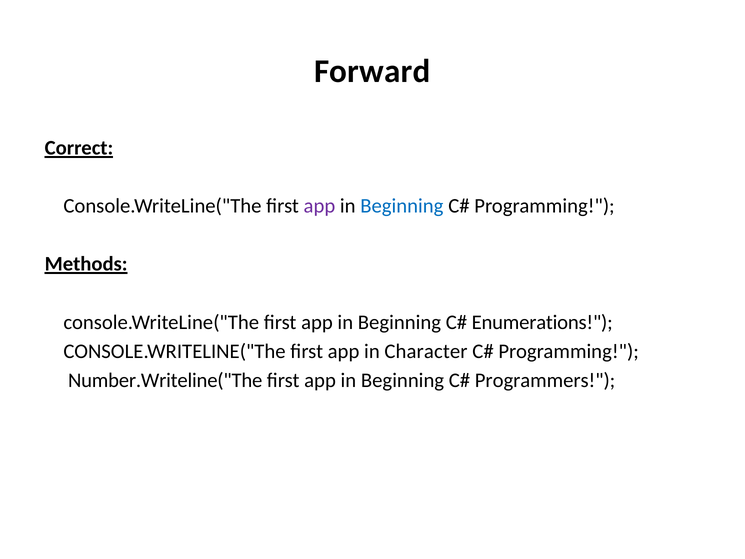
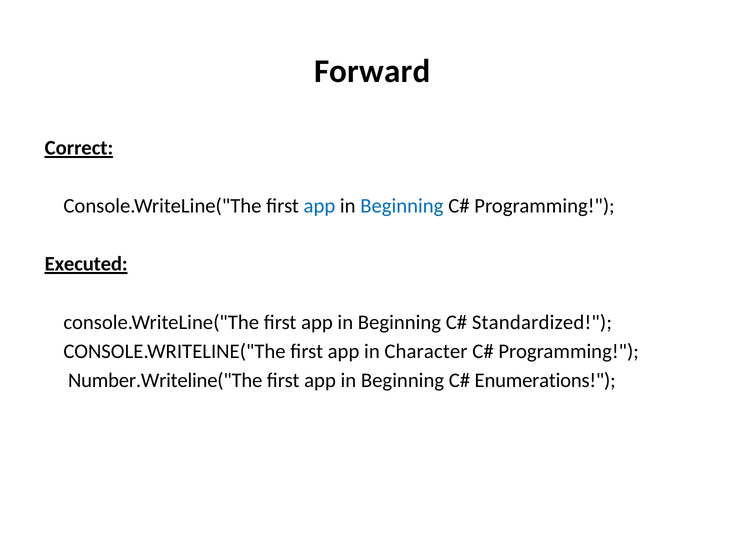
app colour: purple -> blue (319, 206)
Methods: Methods -> Executed (86, 264)
Enumerations: Enumerations -> Standardized (542, 322)
Programmers: Programmers -> Enumerations (545, 380)
